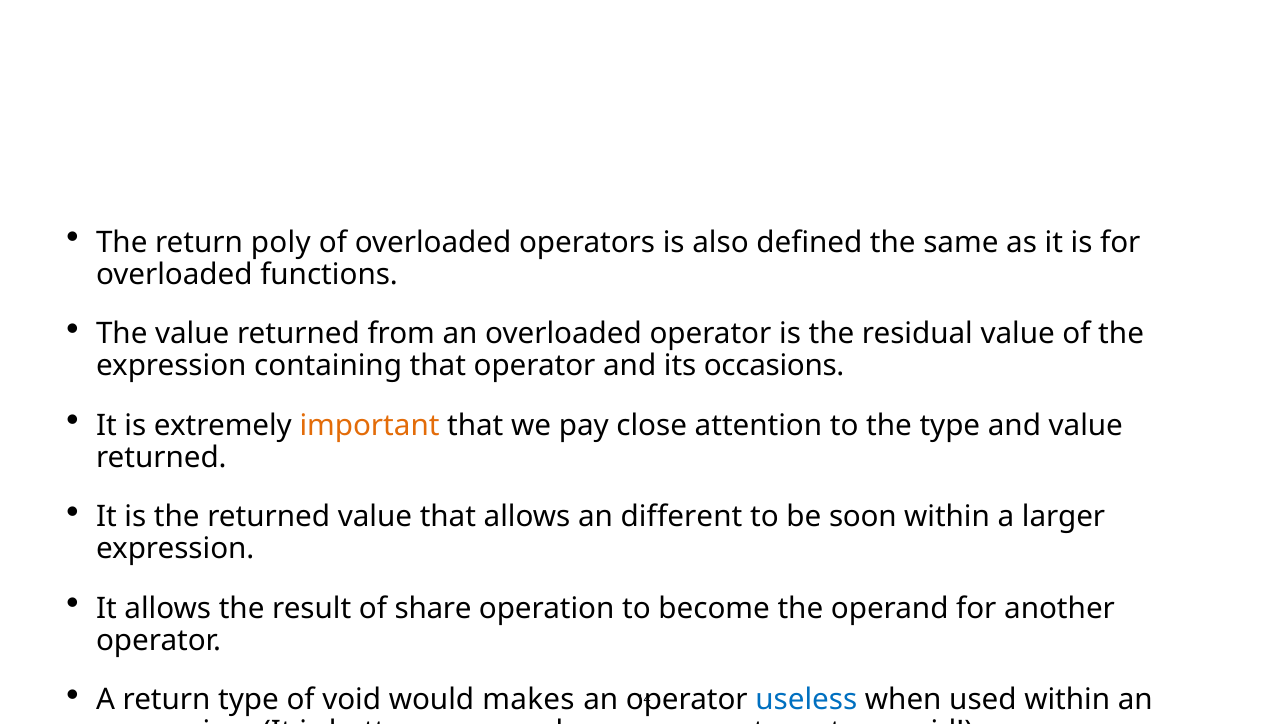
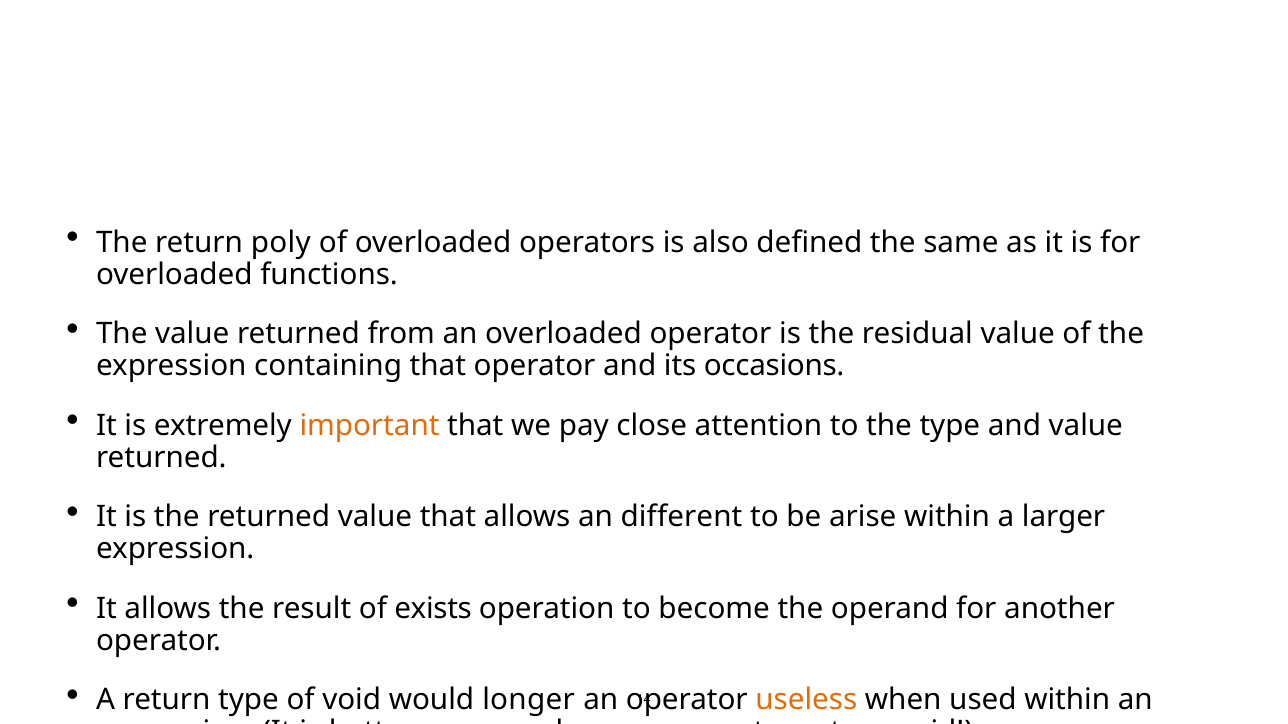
soon: soon -> arise (863, 517)
share: share -> exists (433, 609)
makes: makes -> longer (529, 700)
useless colour: blue -> orange (806, 700)
